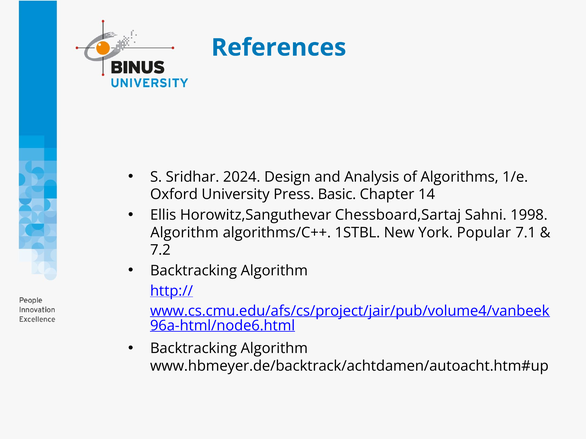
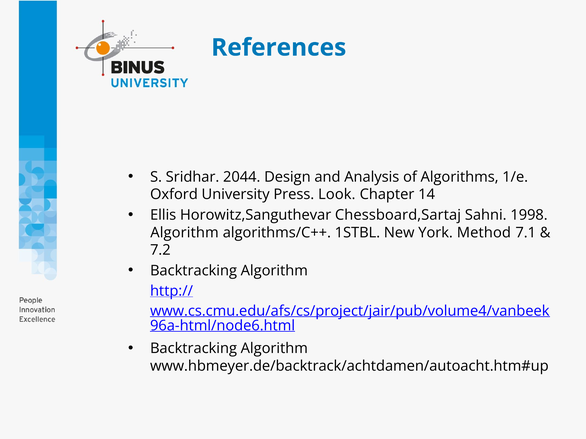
2024: 2024 -> 2044 (242, 177)
Basic: Basic -> Look (337, 195)
Popular: Popular -> Method (484, 233)
